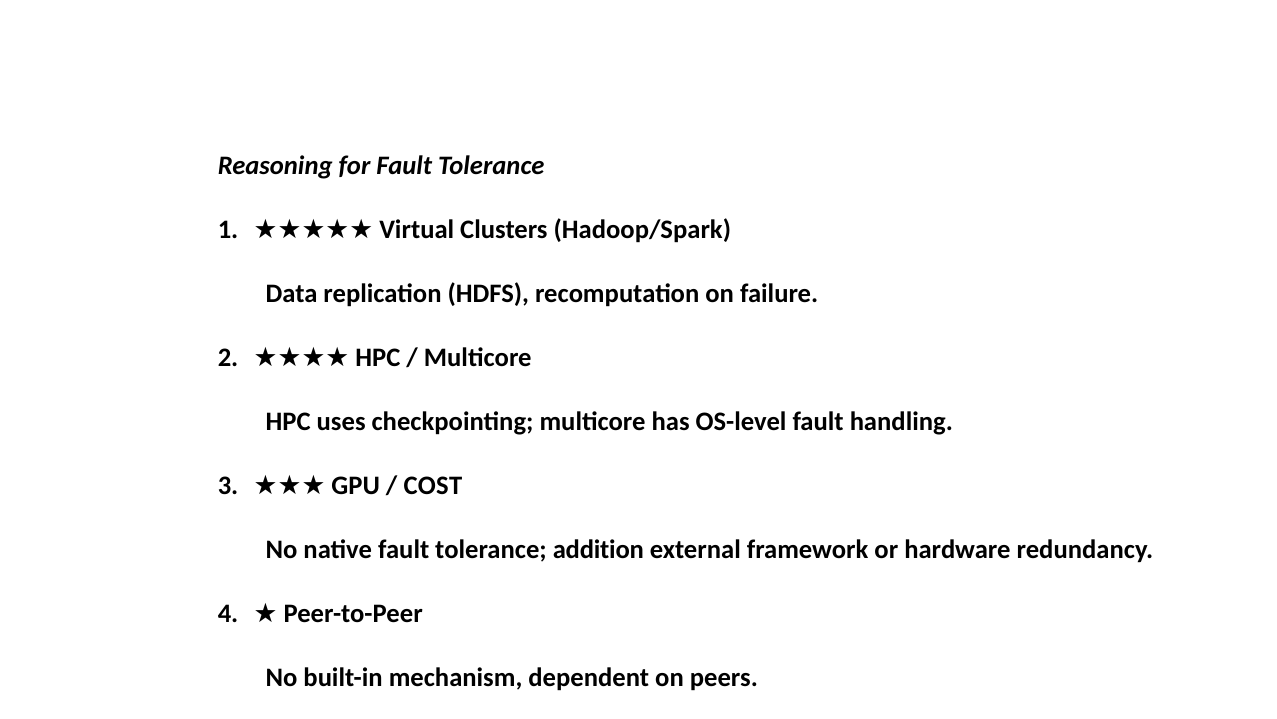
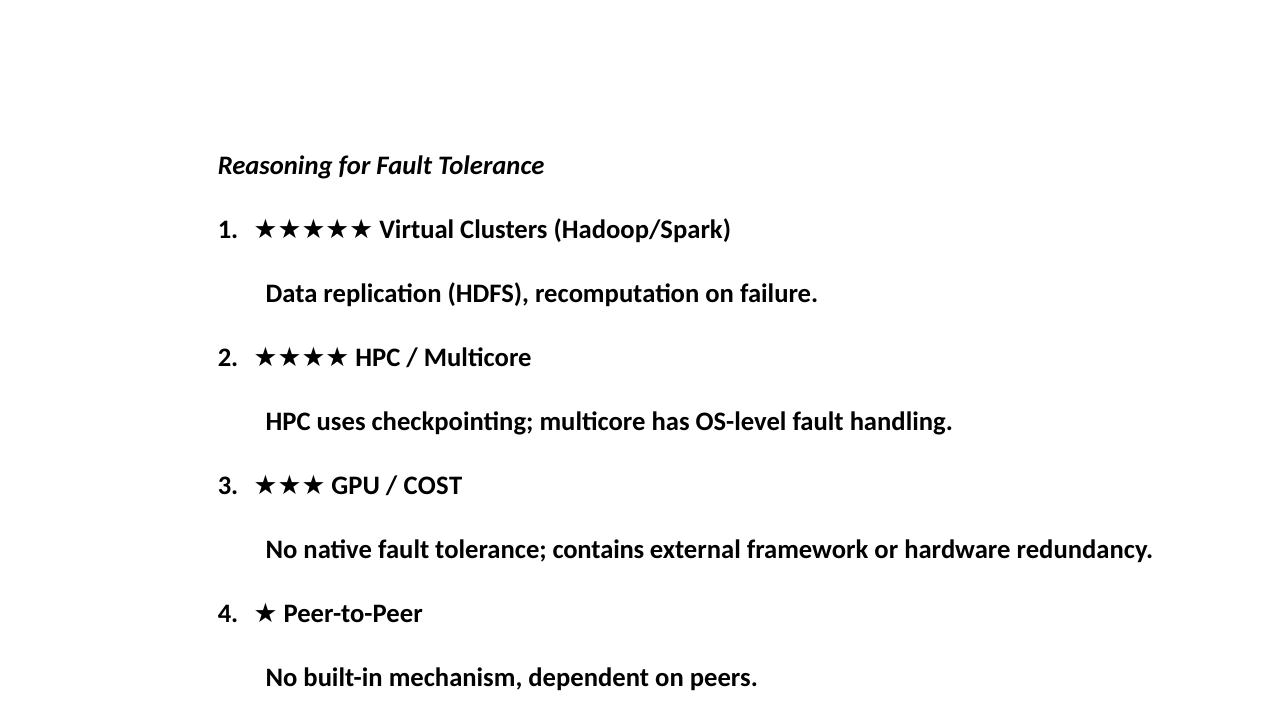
addition: addition -> contains (598, 549)
